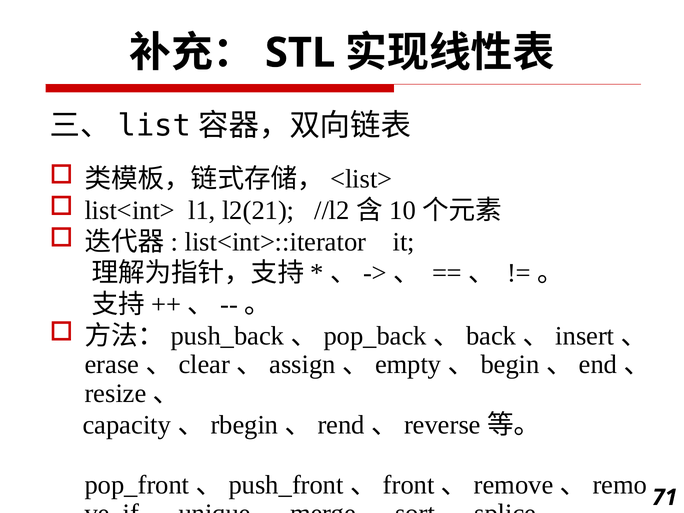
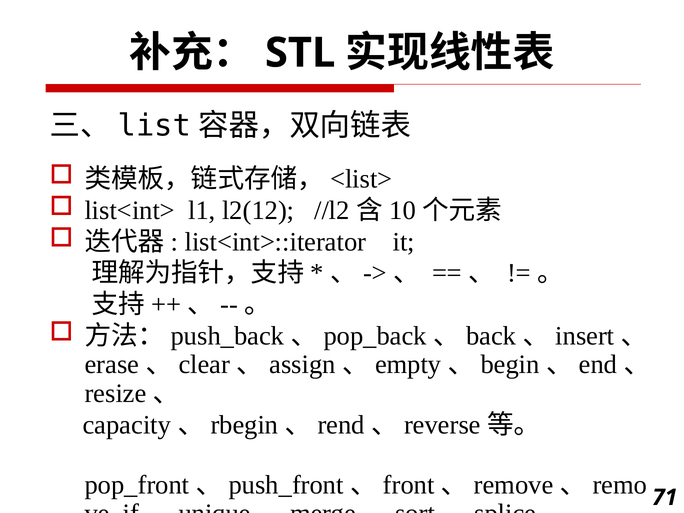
l2(21: l2(21 -> l2(12 (258, 210)
